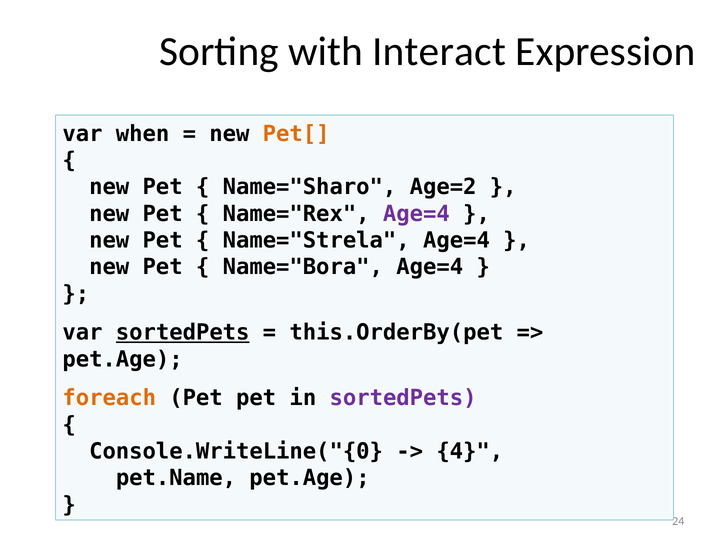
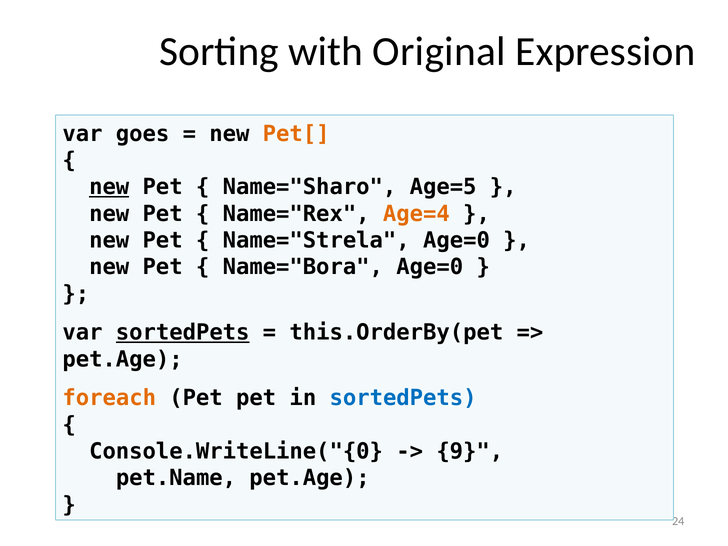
Interact: Interact -> Original (439, 51)
when: when -> goes (143, 134)
new underline: none -> present (109, 187)
Age=2: Age=2 -> Age=5 (443, 187)
Age=4 colour: purple -> orange (416, 214)
Name="Strela Age=4: Age=4 -> Age=0 (456, 240)
Name="Bora Age=4: Age=4 -> Age=0 (430, 267)
sortedPets colour: purple -> blue (403, 398)
4: 4 -> 9 (470, 451)
